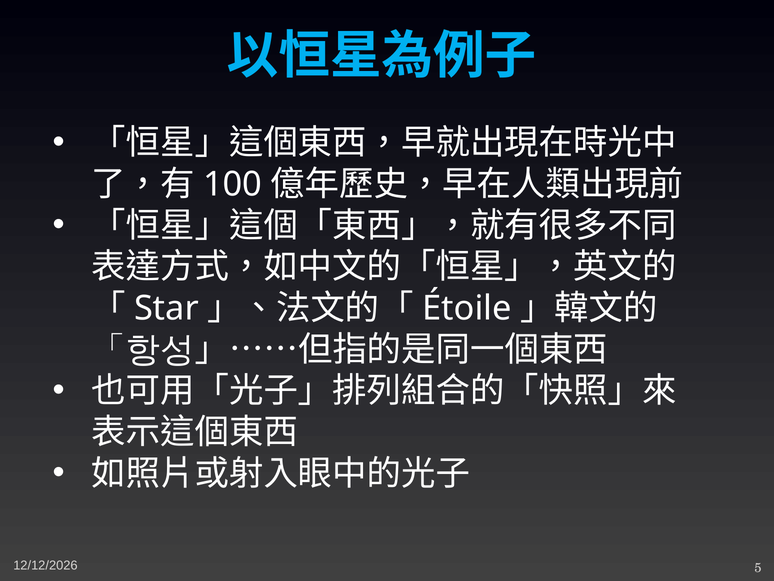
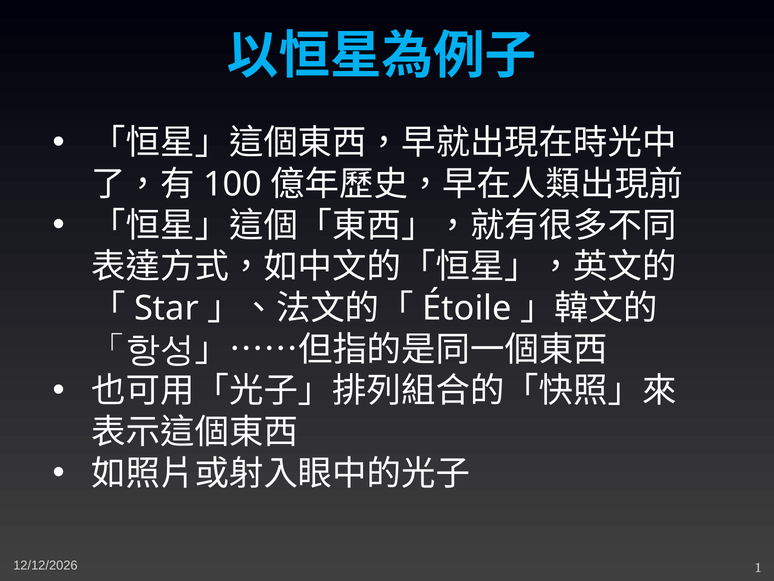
5: 5 -> 1 (758, 568)
